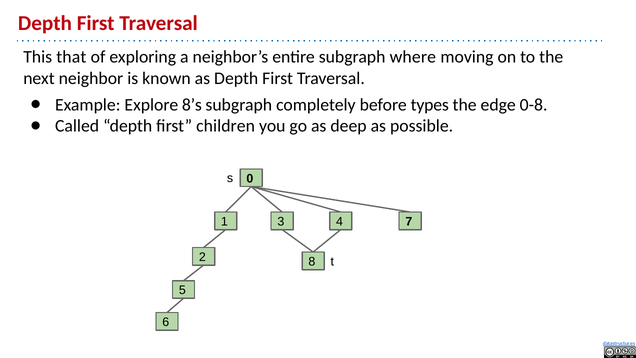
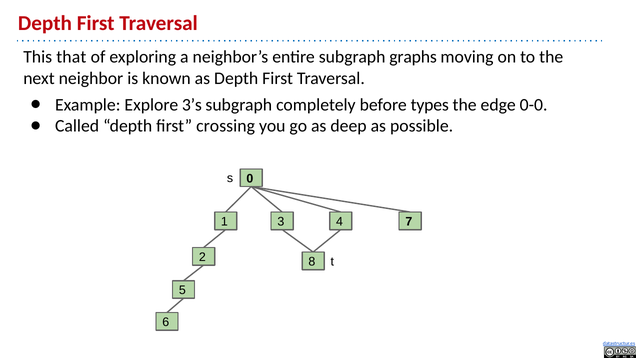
where: where -> graphs (413, 57)
8’s: 8’s -> 3’s (192, 105)
0-8: 0-8 -> 0-0 (534, 105)
children: children -> crossing (226, 126)
